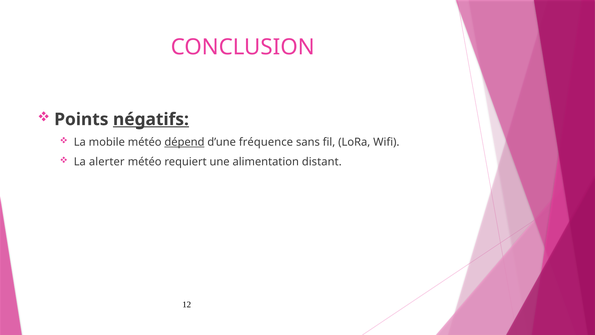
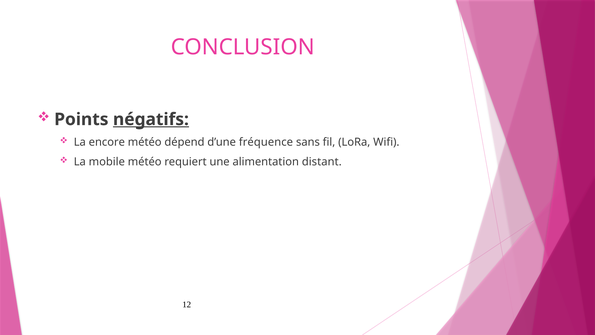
mobile: mobile -> encore (107, 142)
dépend underline: present -> none (184, 142)
alerter: alerter -> mobile (107, 162)
